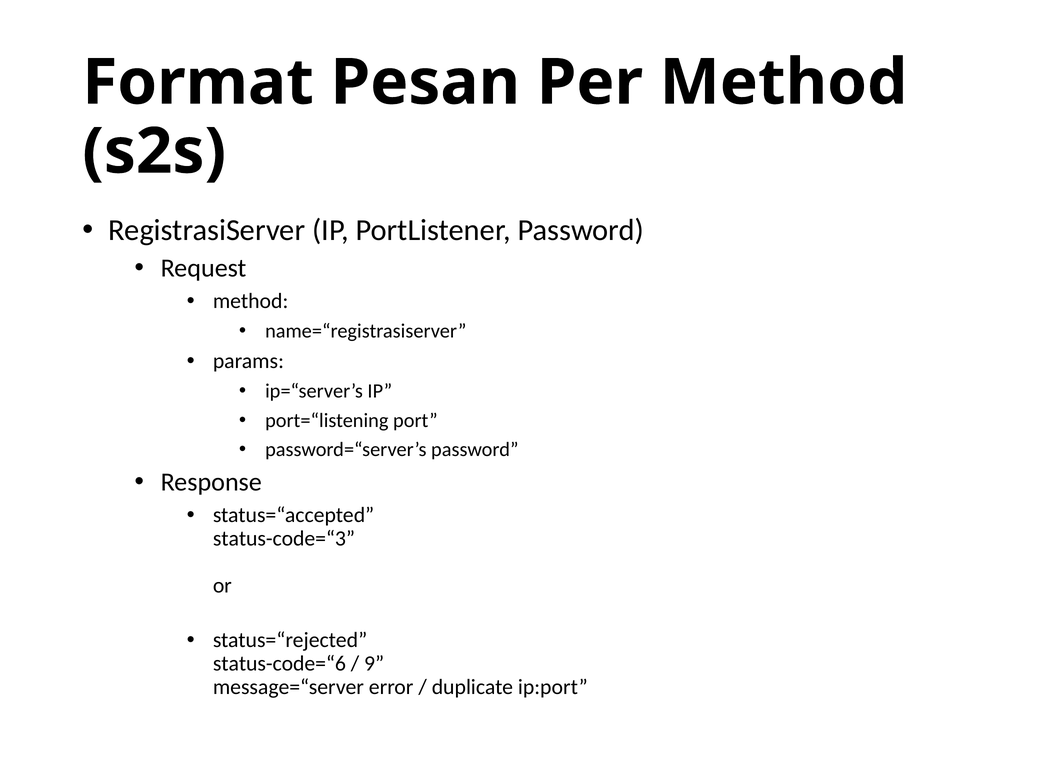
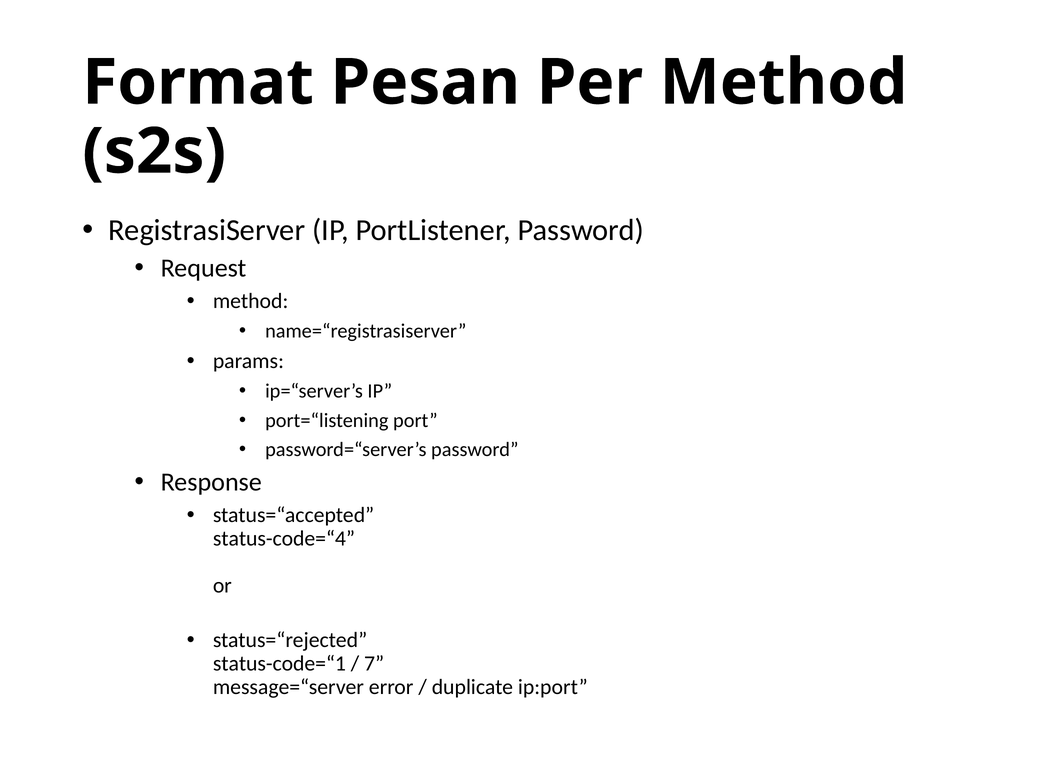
status-code=“3: status-code=“3 -> status-code=“4 (284, 538)
status-code=“6: status-code=“6 -> status-code=“1 (279, 663)
9: 9 -> 7 (374, 663)
